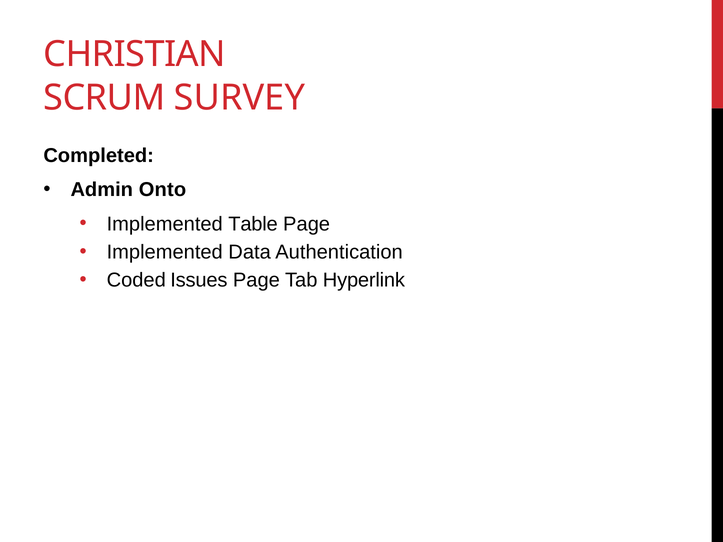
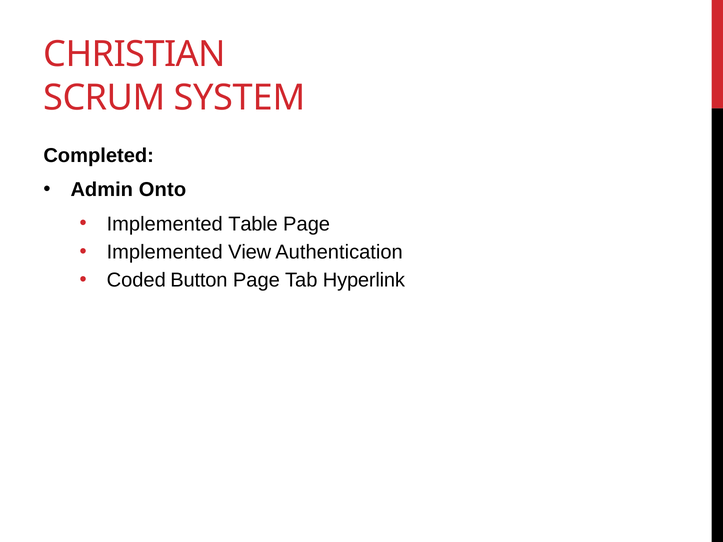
SURVEY: SURVEY -> SYSTEM (240, 98)
Data: Data -> View (250, 252)
Issues: Issues -> Button (199, 280)
